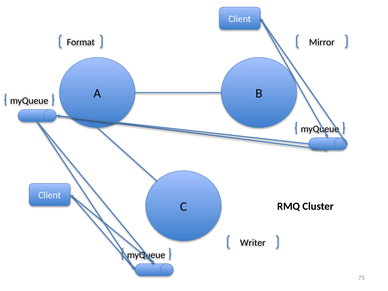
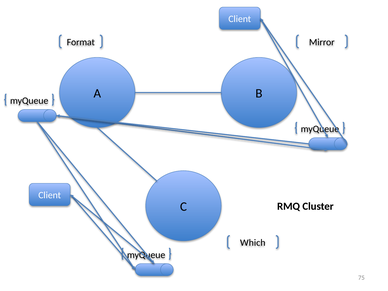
Writer: Writer -> Which (253, 243)
